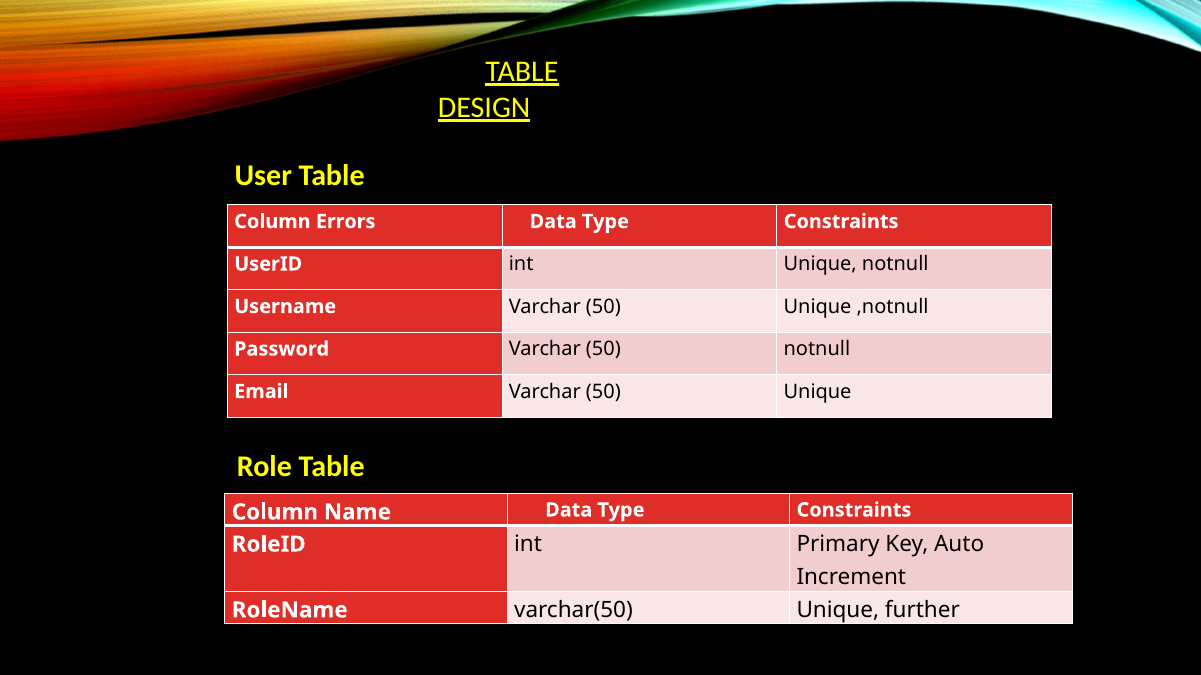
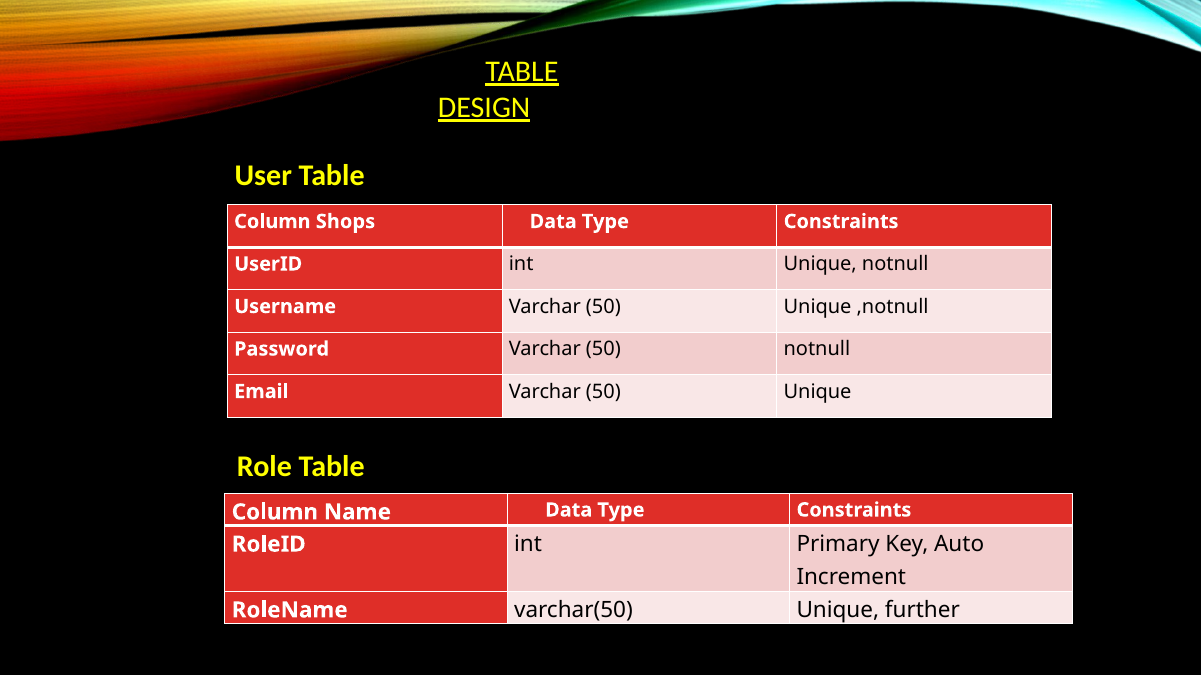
Errors: Errors -> Shops (345, 222)
